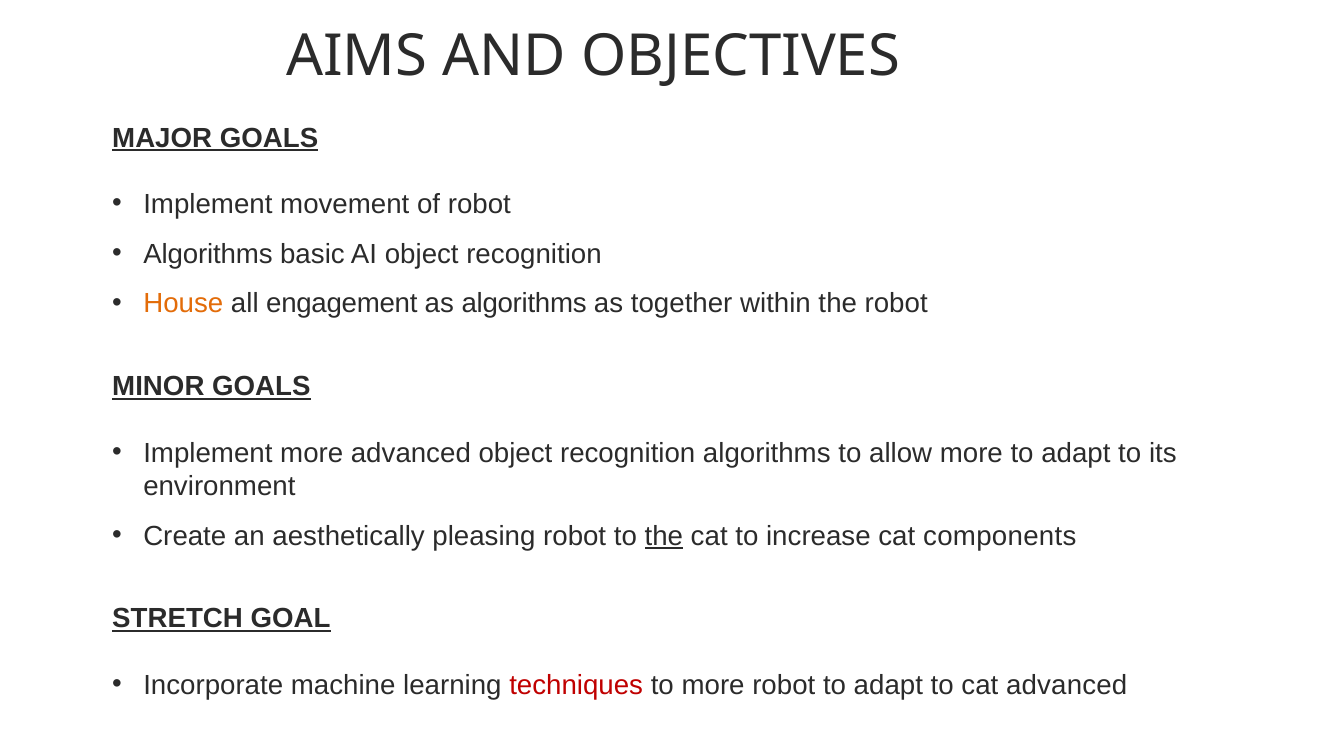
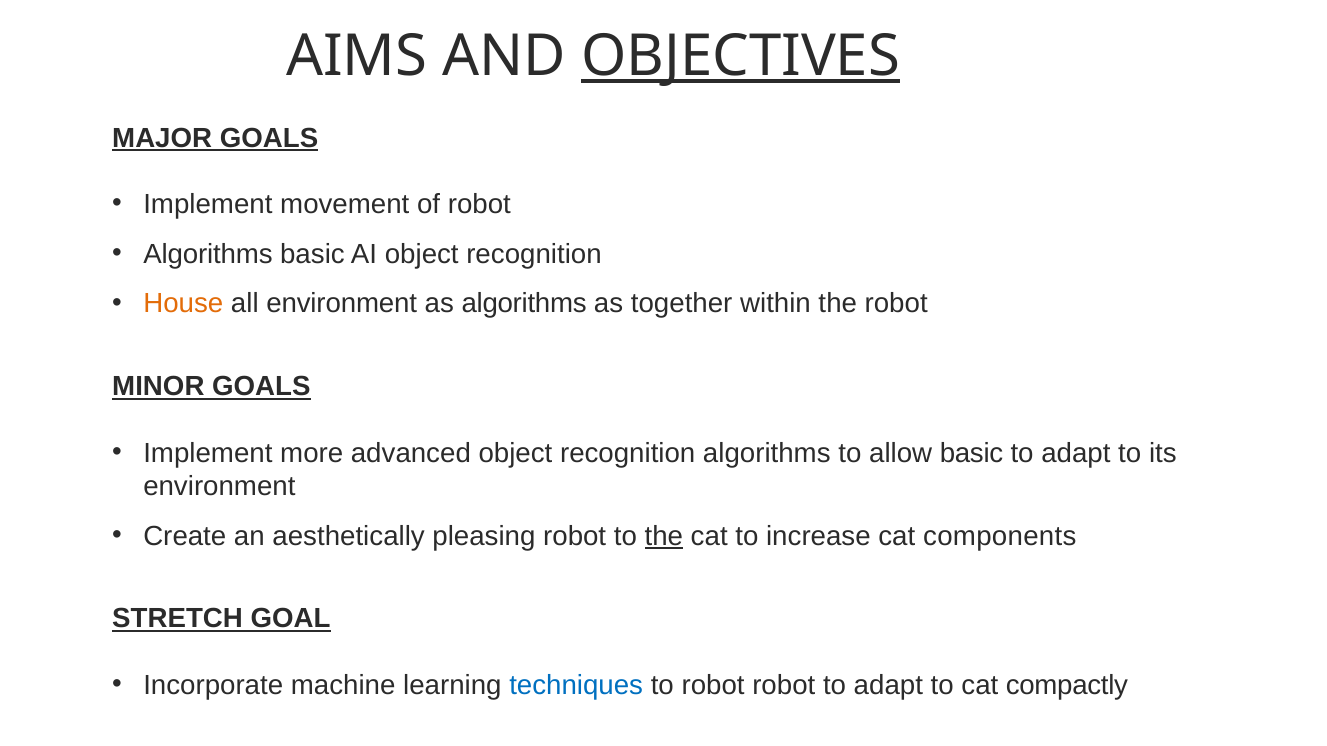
OBJECTIVES underline: none -> present (741, 56)
all engagement: engagement -> environment (342, 304)
allow more: more -> basic (972, 453)
techniques colour: red -> blue (576, 686)
to more: more -> robot (713, 686)
cat advanced: advanced -> compactly (1067, 686)
